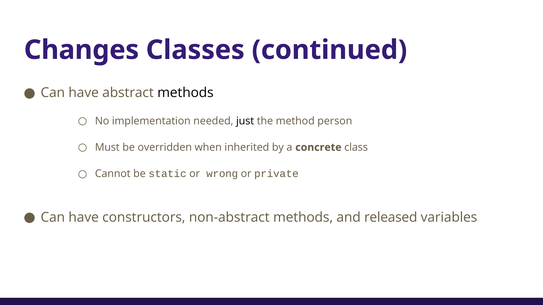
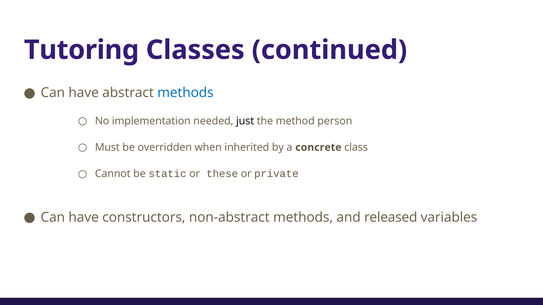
Changes: Changes -> Tutoring (82, 50)
methods colour: black -> blue (185, 93)
wrong: wrong -> these (222, 174)
